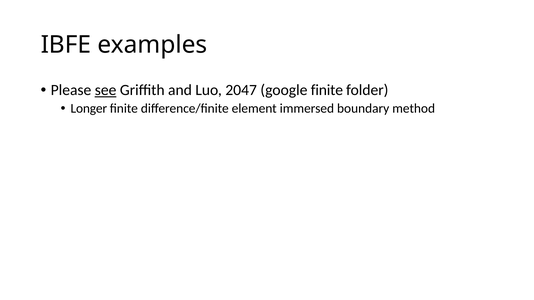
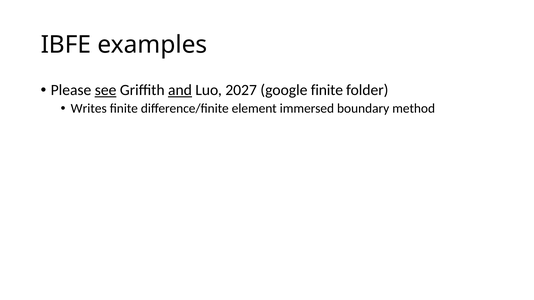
and underline: none -> present (180, 90)
2047: 2047 -> 2027 (241, 90)
Longer: Longer -> Writes (89, 109)
